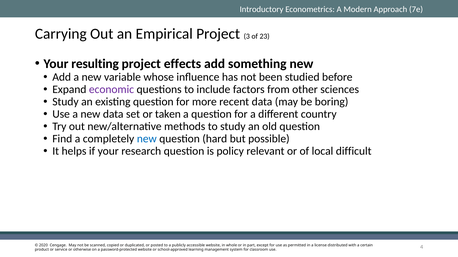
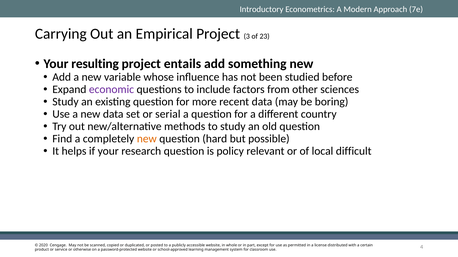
effects: effects -> entails (182, 64)
taken: taken -> serial (168, 114)
new colour: blue -> orange (147, 139)
